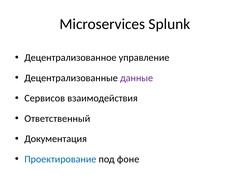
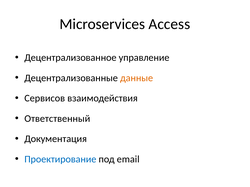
Splunk: Splunk -> Access (169, 24)
данные colour: purple -> orange (137, 78)
фоне: фоне -> email (128, 160)
